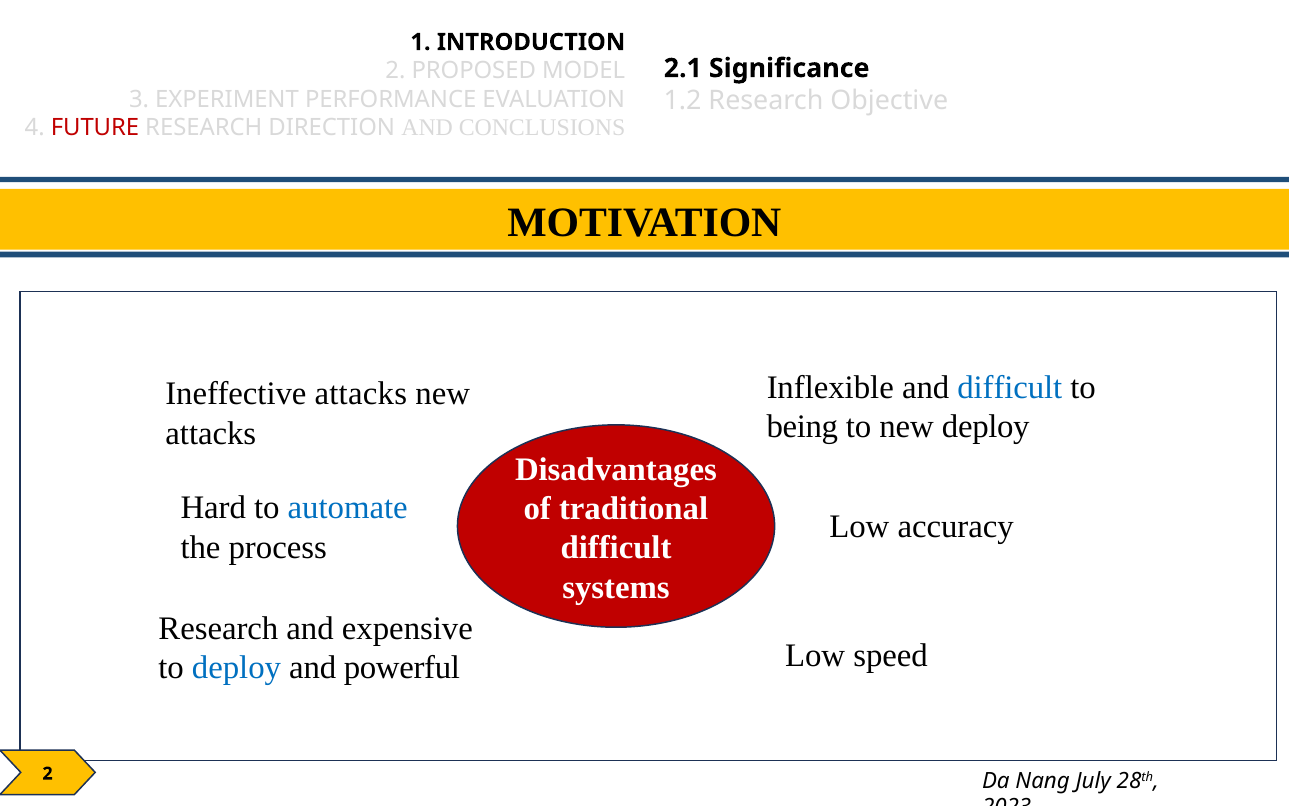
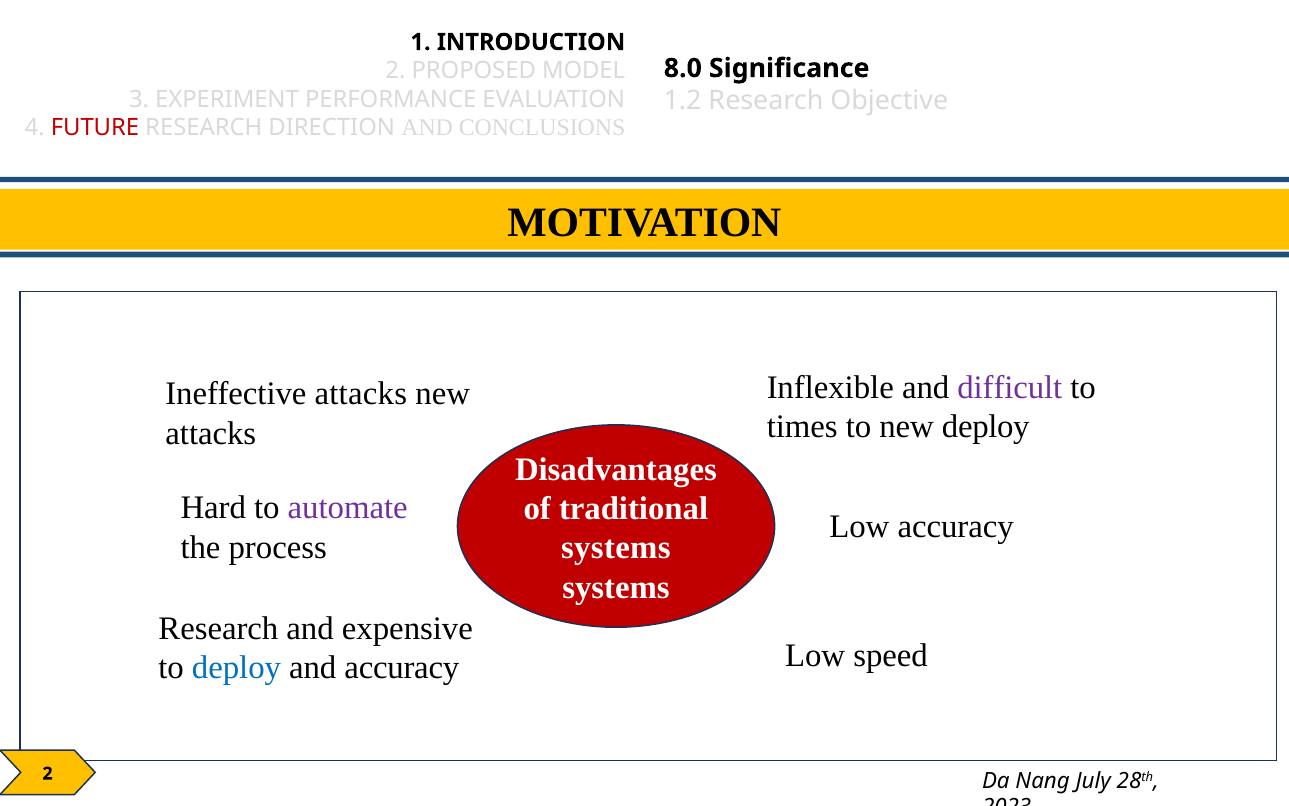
2.1: 2.1 -> 8.0 (683, 68)
difficult colour: blue -> purple (1010, 388)
being: being -> times (802, 427)
automate colour: blue -> purple (348, 508)
difficult: difficult -> systems (616, 548)
and powerful: powerful -> accuracy (402, 668)
